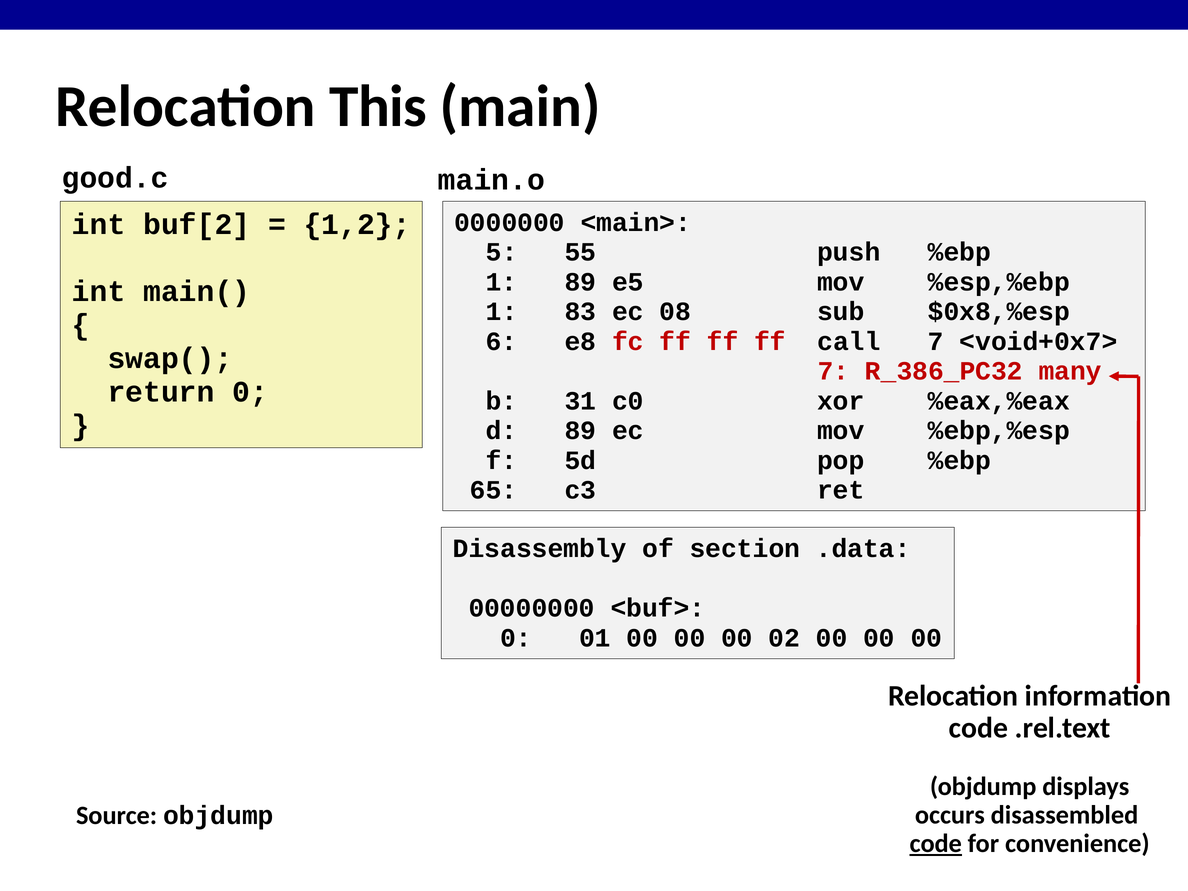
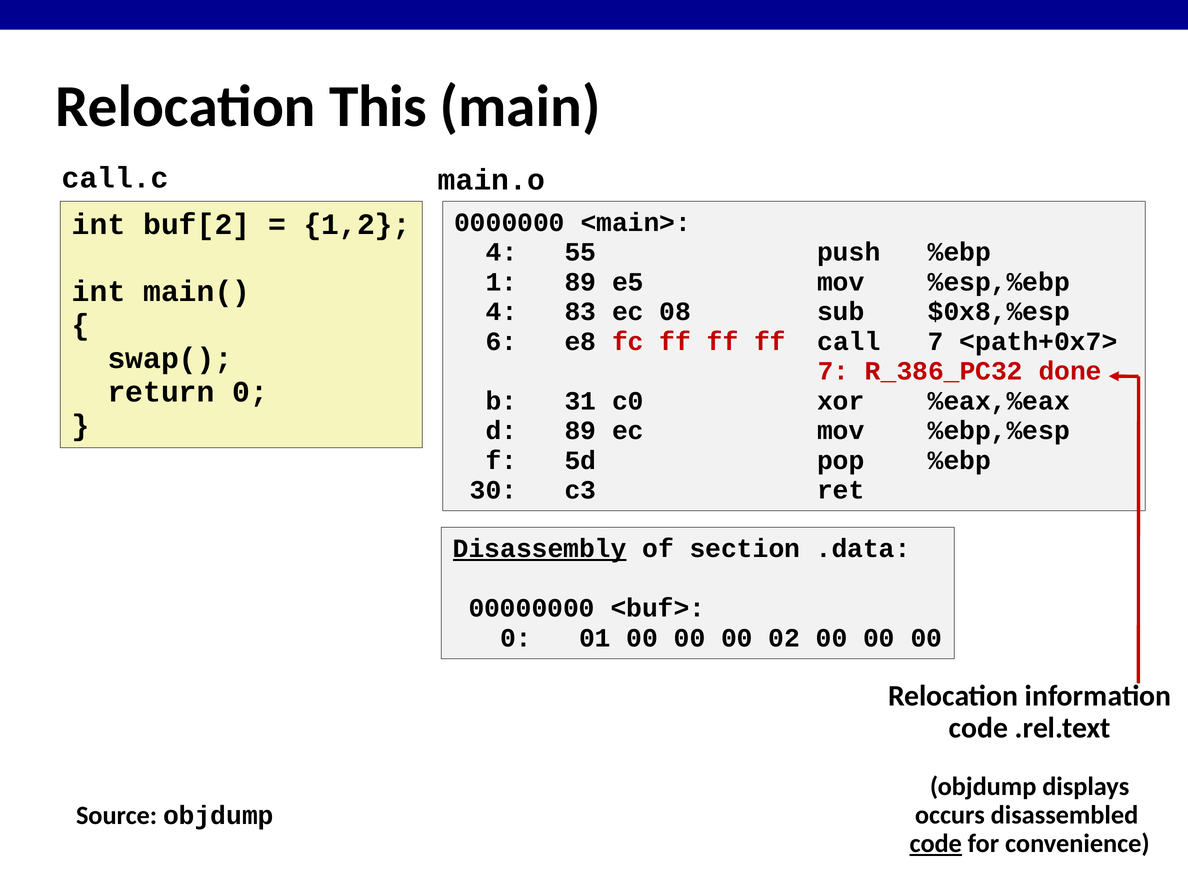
good.c: good.c -> call.c (115, 178)
5: 5 -> 4 (502, 252)
1: 1 -> 4 (502, 312)
<void+0x7>: <void+0x7> -> <path+0x7> (1038, 341)
many: many -> done (1070, 371)
65: 65 -> 30 (494, 490)
Disassembly underline: none -> present (540, 549)
